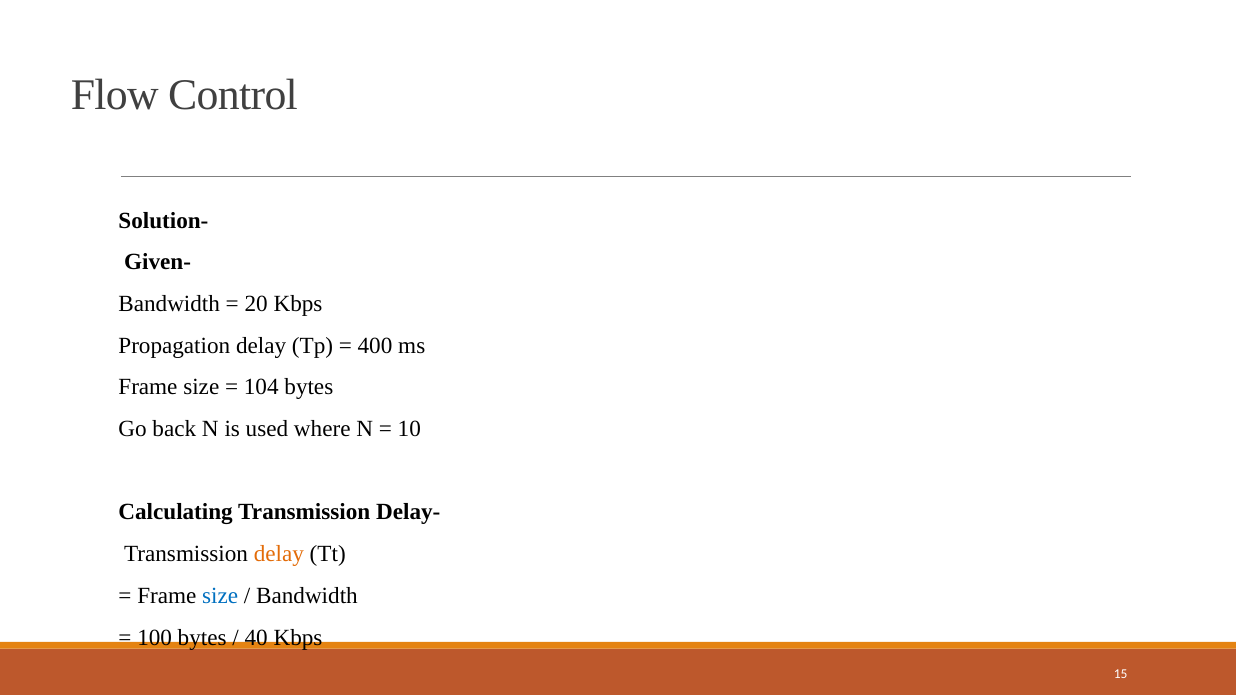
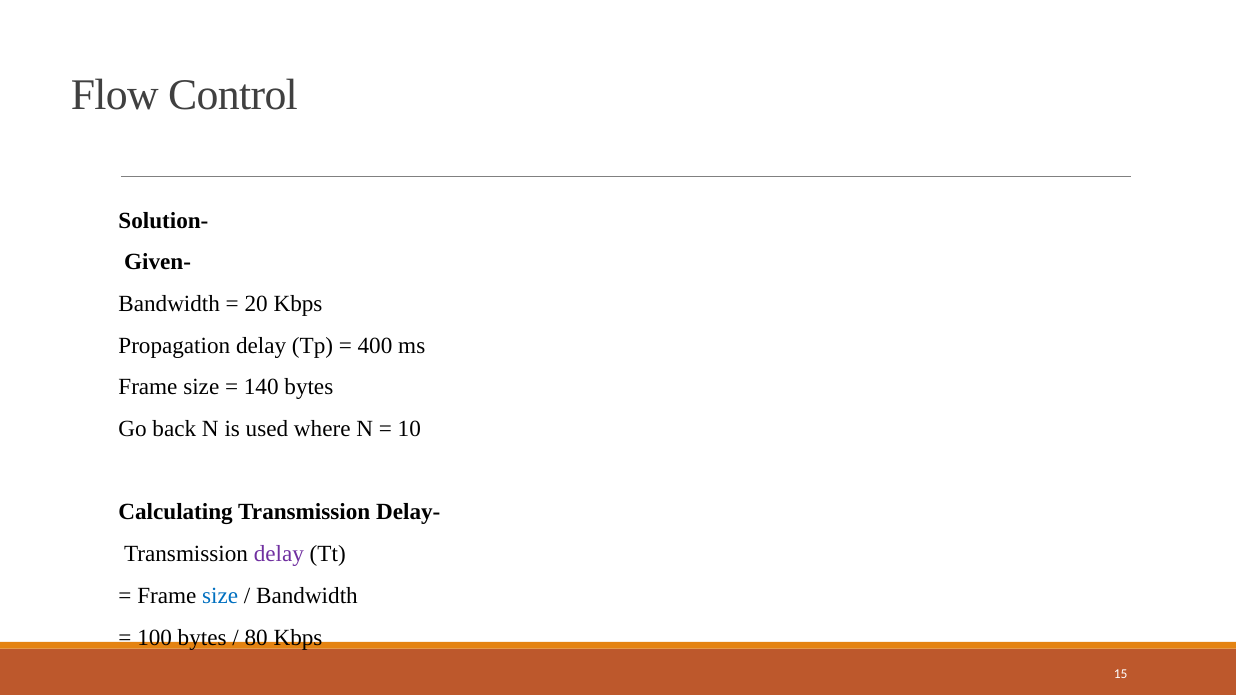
104: 104 -> 140 (261, 387)
delay colour: orange -> purple (279, 554)
40: 40 -> 80 (256, 638)
